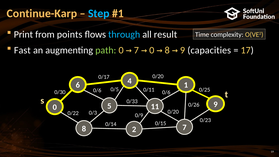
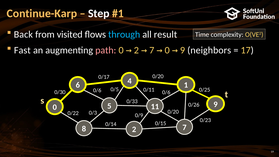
Step colour: light blue -> white (99, 14)
Print: Print -> Back (23, 34)
points: points -> visited (70, 34)
path colour: light green -> pink (106, 50)
7: 7 -> 2 (136, 50)
0: 0 -> 7 (152, 50)
8: 8 -> 0 (167, 50)
capacities: capacities -> neighbors (209, 50)
